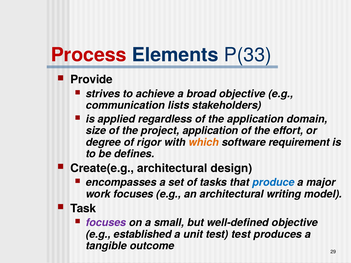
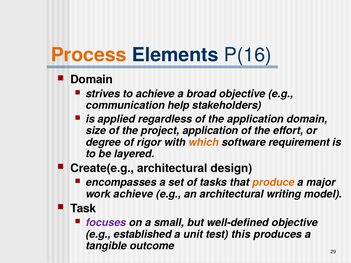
Process colour: red -> orange (89, 55)
P(33: P(33 -> P(16 (248, 55)
Provide: Provide -> Domain (92, 80)
lists: lists -> help (179, 105)
defines: defines -> layered (134, 154)
produce colour: blue -> orange (273, 183)
work focuses: focuses -> achieve (133, 194)
test test: test -> this (241, 234)
